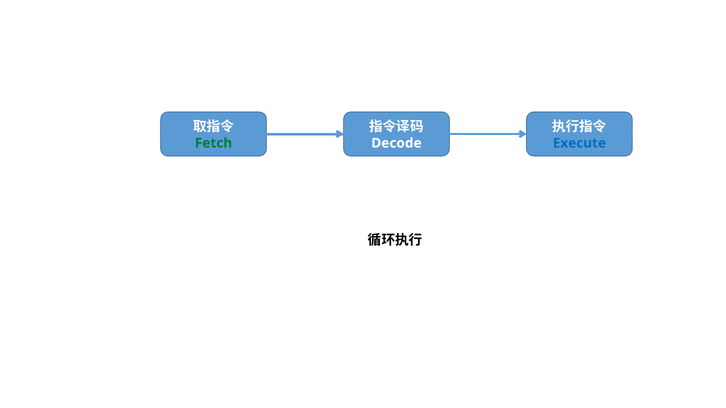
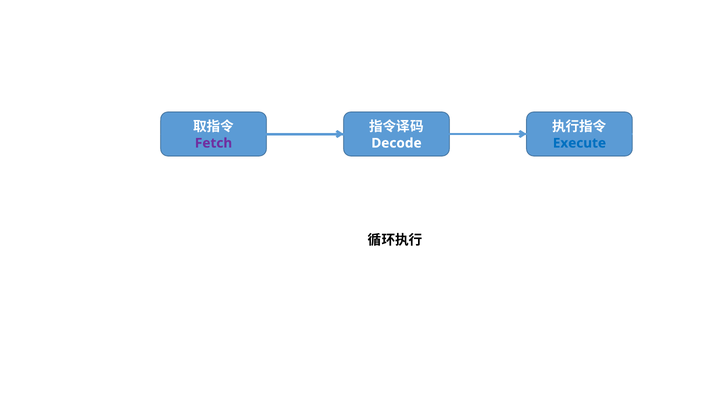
Fetch colour: green -> purple (214, 143)
